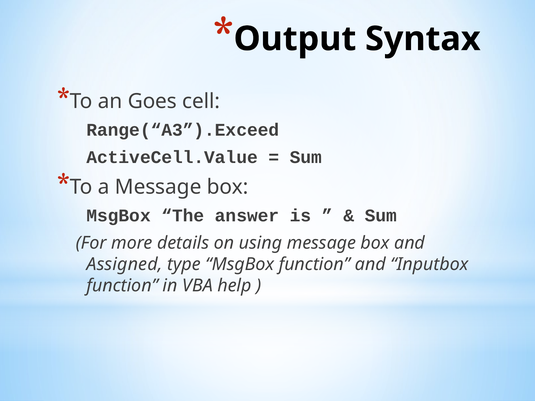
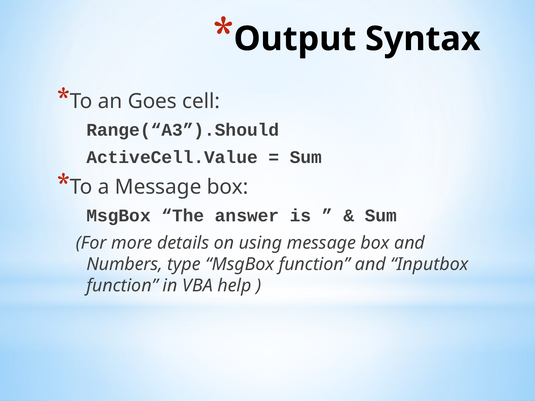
Range(“A3”).Exceed: Range(“A3”).Exceed -> Range(“A3”).Should (183, 130)
Assigned: Assigned -> Numbers (125, 264)
